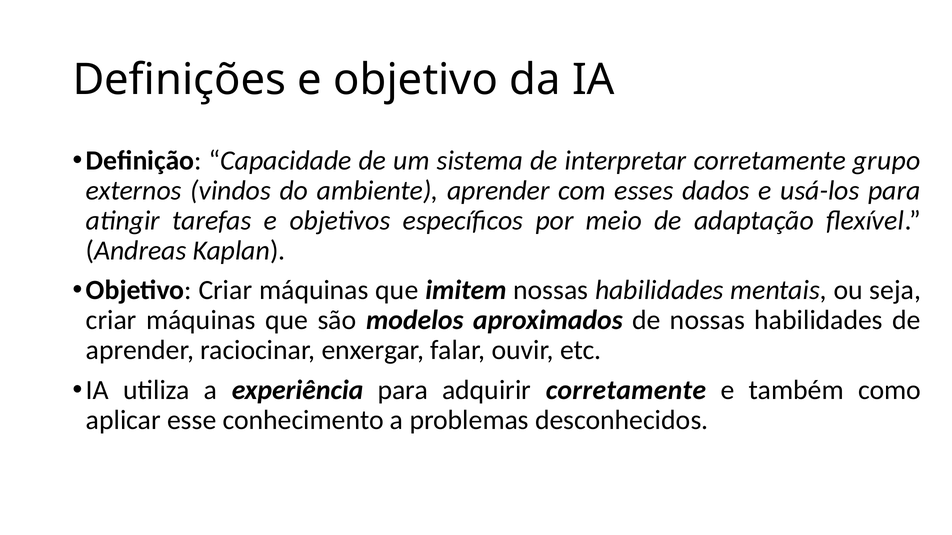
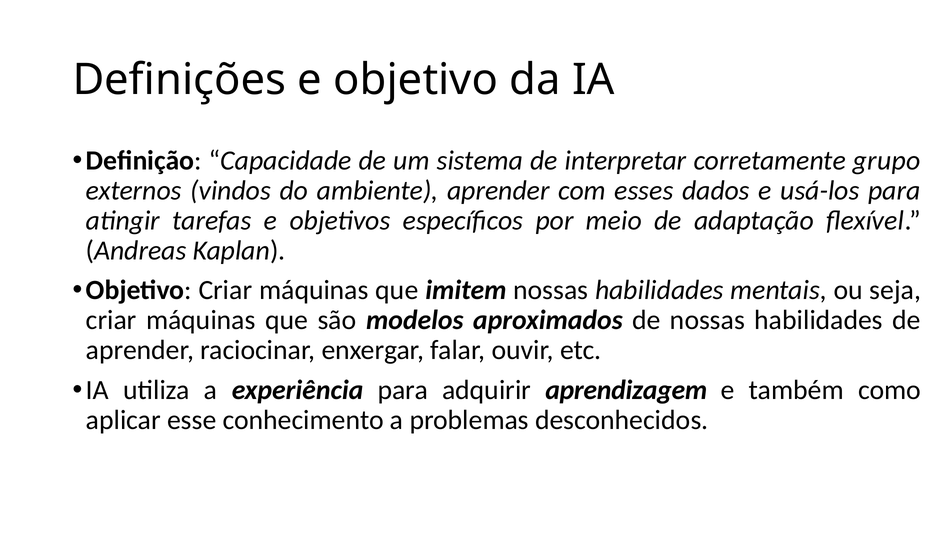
adquirir corretamente: corretamente -> aprendizagem (626, 390)
